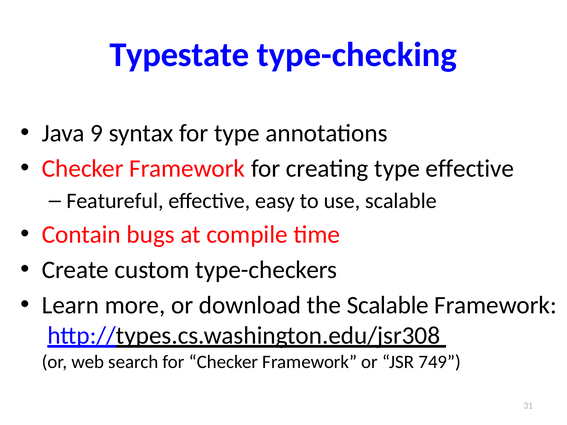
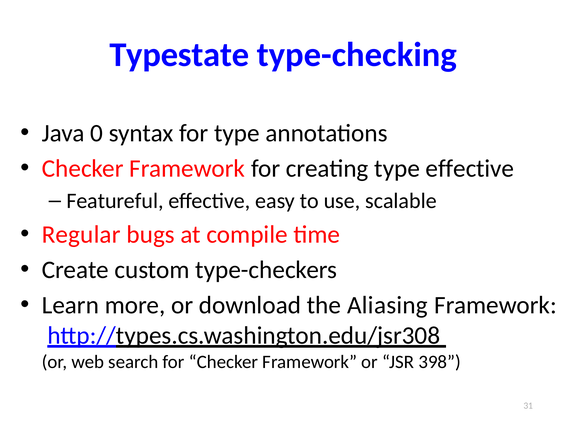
9: 9 -> 0 (97, 133)
Contain: Contain -> Regular (81, 235)
the Scalable: Scalable -> Aliasing (387, 305)
749: 749 -> 398 (440, 362)
